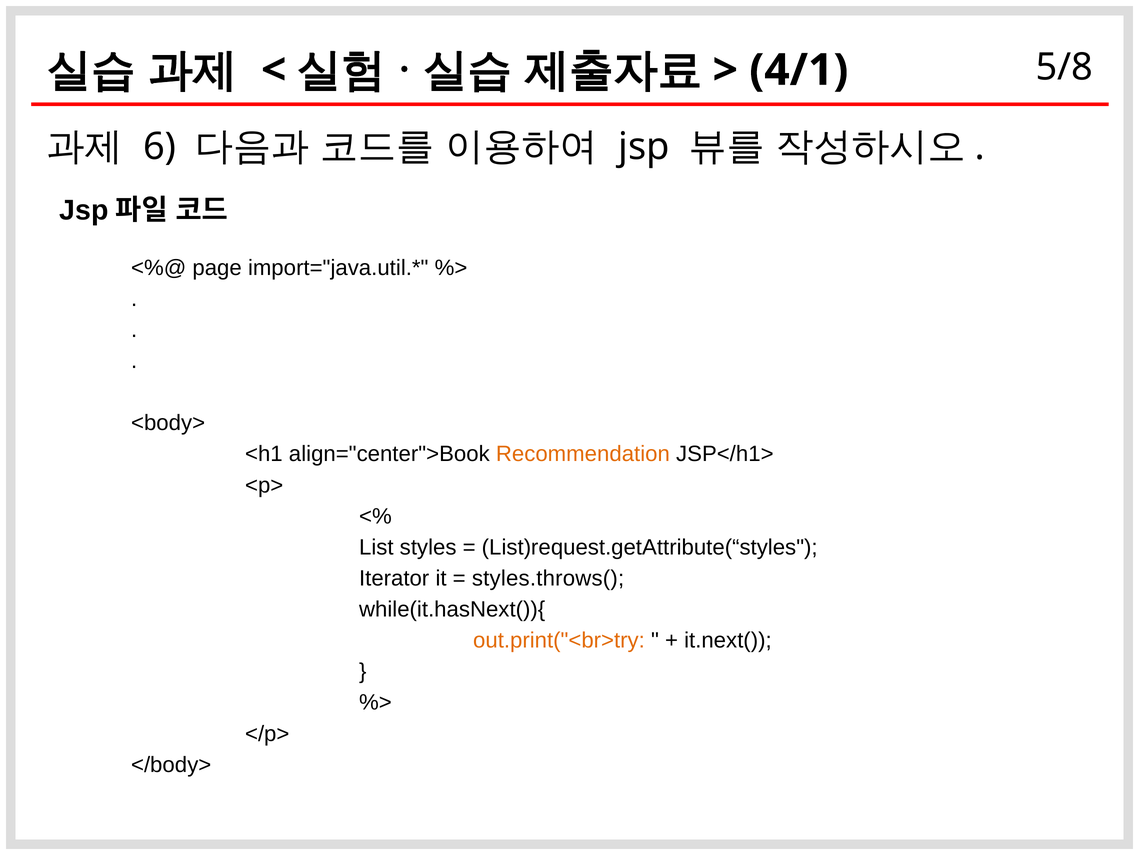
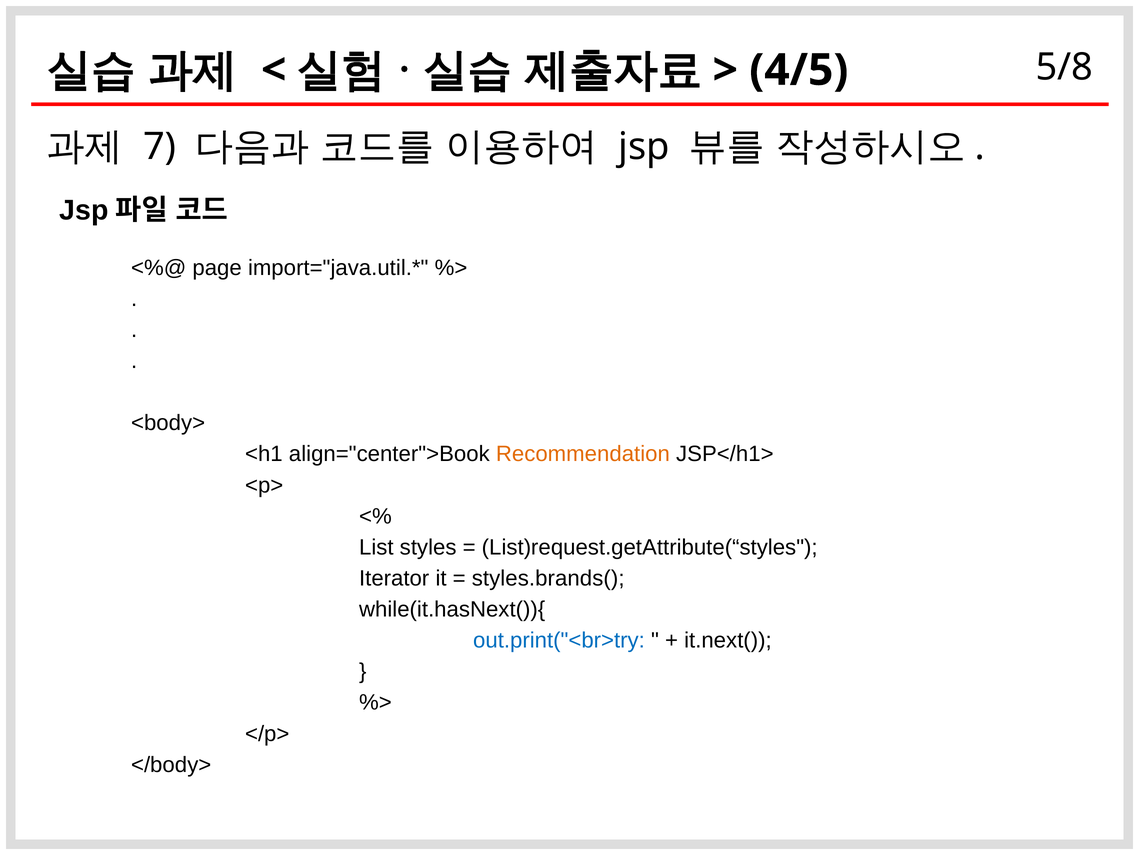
4/1: 4/1 -> 4/5 (799, 70)
6: 6 -> 7 (160, 147)
styles.throws(: styles.throws( -> styles.brands( (548, 578)
out.print("<br>try colour: orange -> blue (559, 641)
